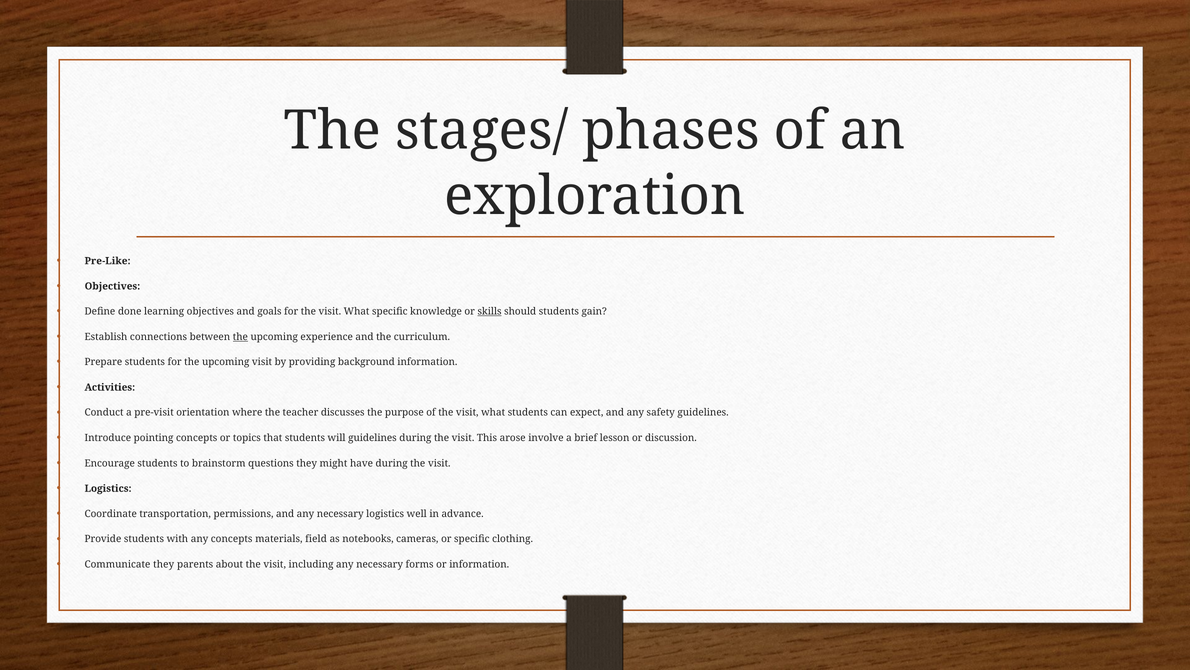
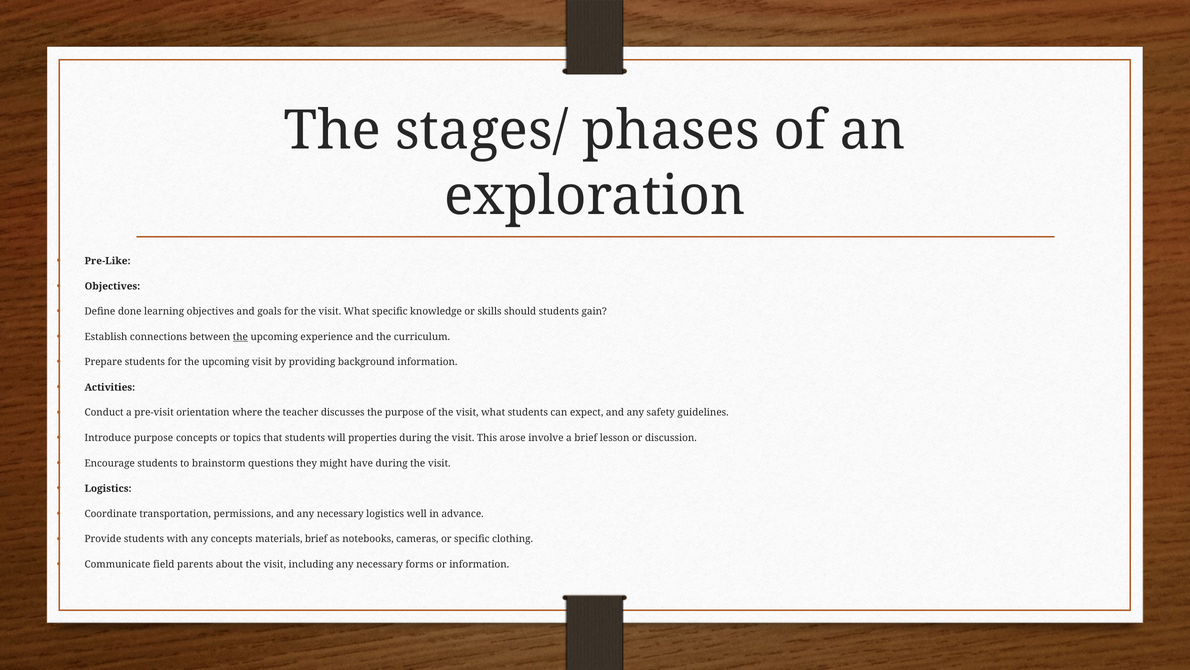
skills underline: present -> none (490, 311)
Introduce pointing: pointing -> purpose (154, 438)
will guidelines: guidelines -> properties (372, 438)
materials field: field -> brief (316, 539)
Communicate they: they -> field (164, 564)
